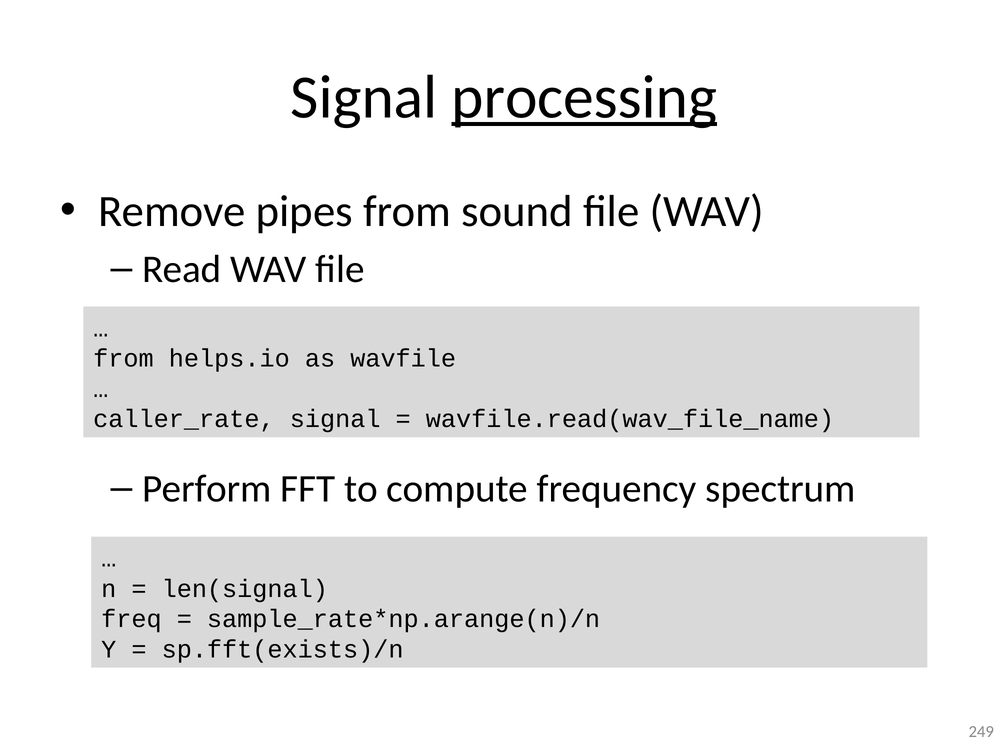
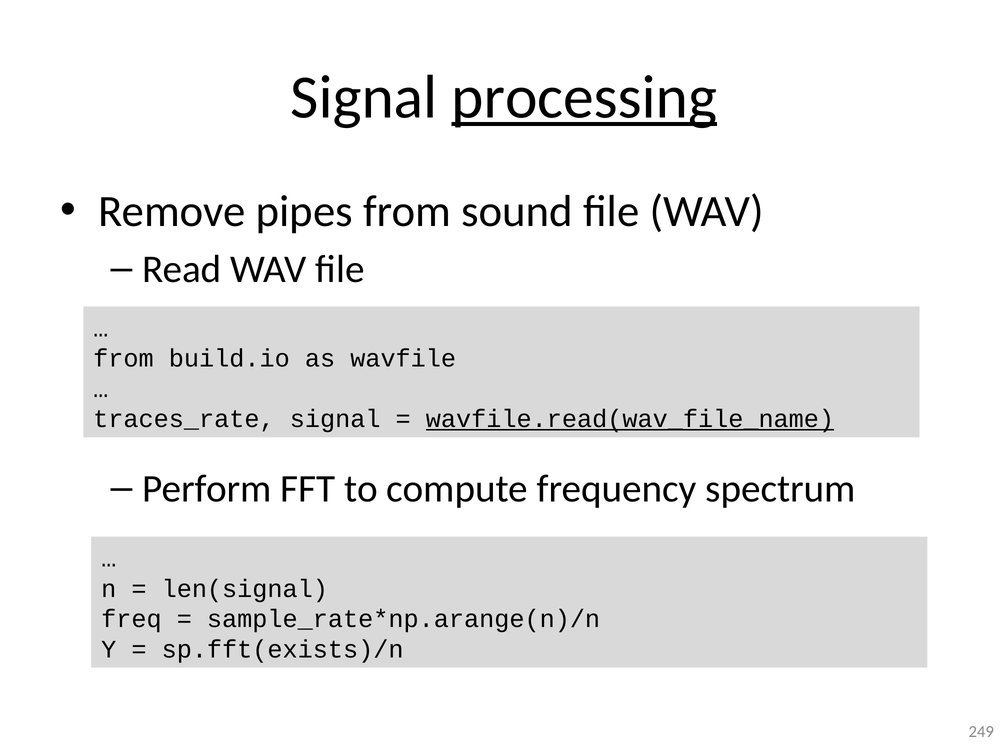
helps.io: helps.io -> build.io (229, 359)
caller_rate: caller_rate -> traces_rate (184, 419)
wavfile.read(wav_file_name underline: none -> present (630, 419)
